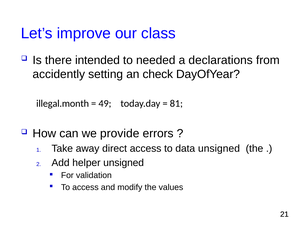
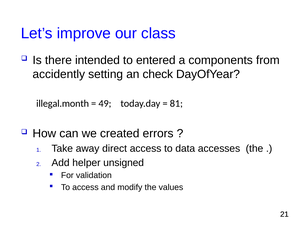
needed: needed -> entered (156, 60)
declarations: declarations -> components (221, 60)
provide: provide -> created (120, 133)
data unsigned: unsigned -> accesses (219, 148)
